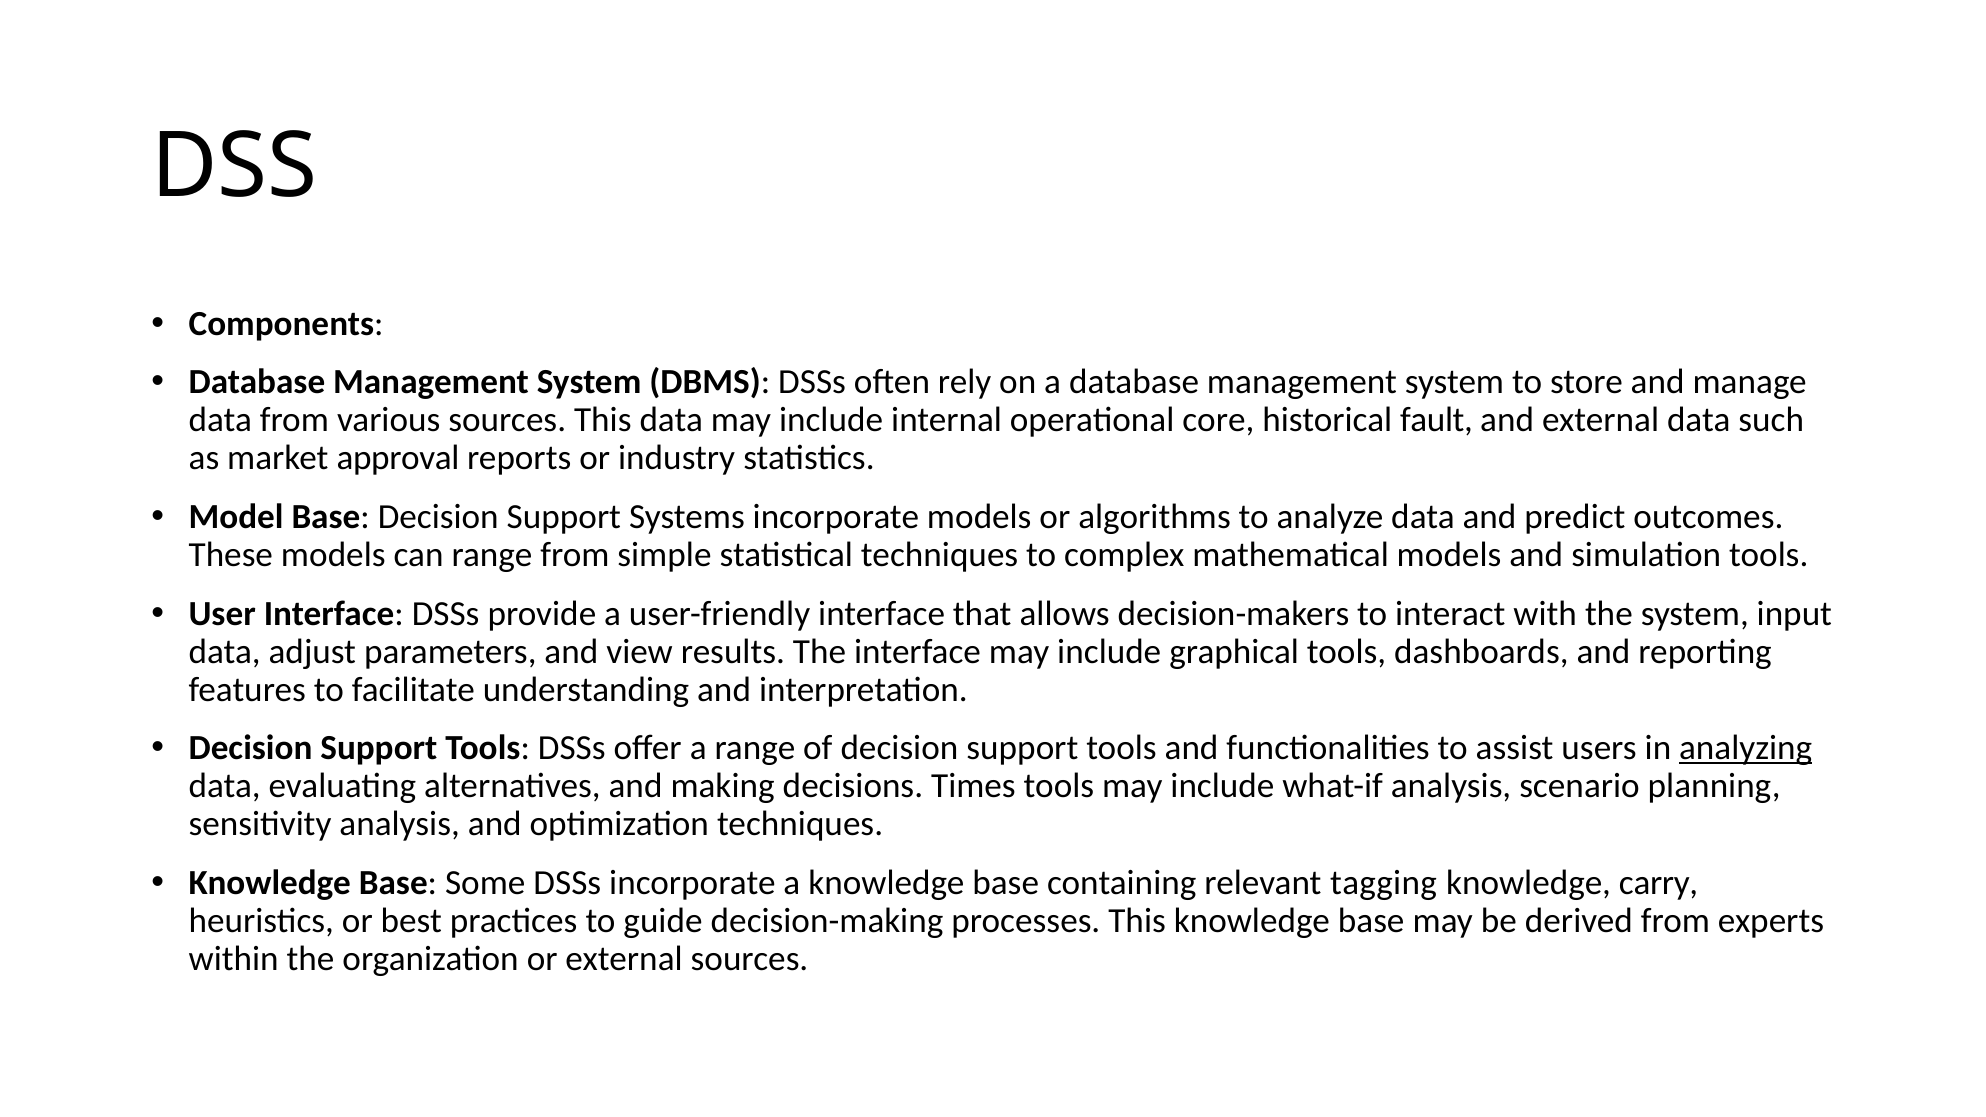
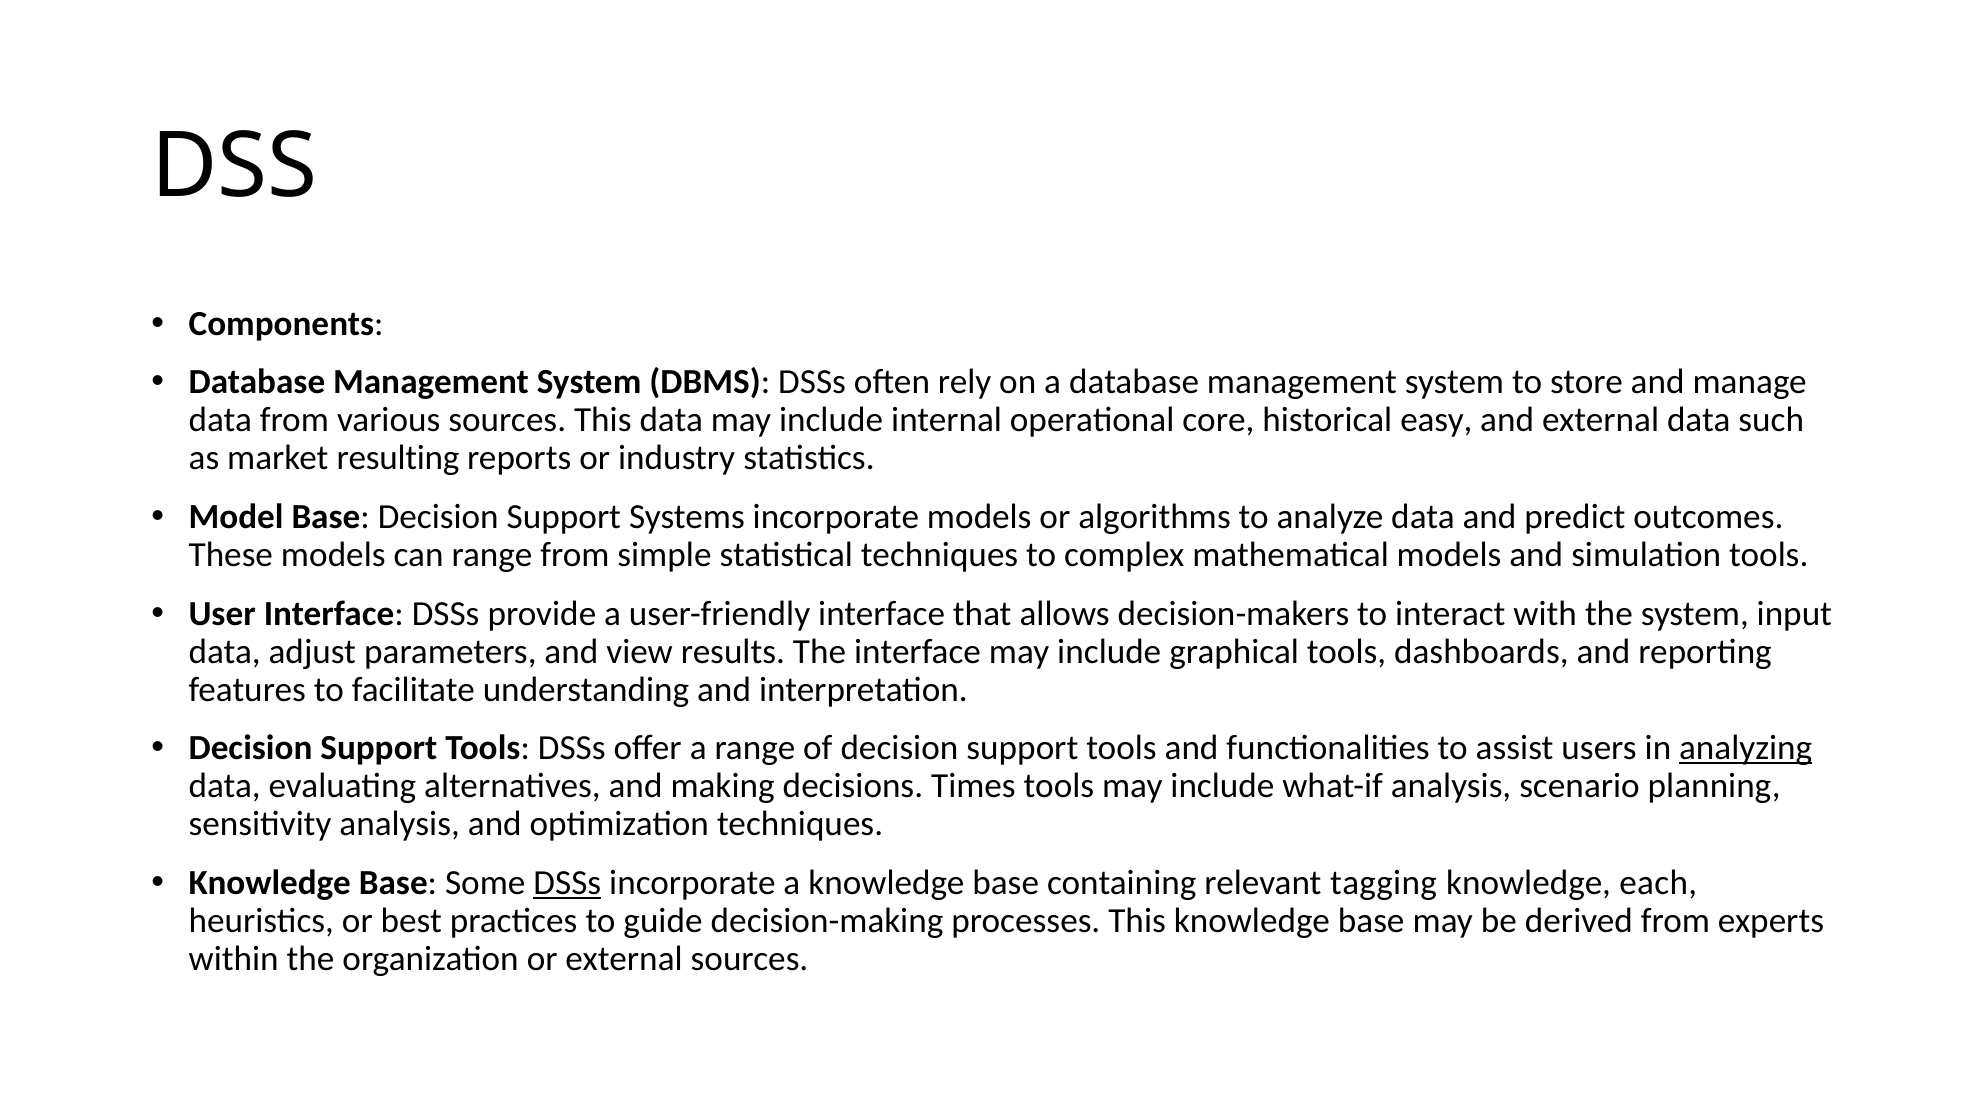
fault: fault -> easy (1436, 420)
approval: approval -> resulting (398, 458)
DSSs underline: none -> present (567, 883)
carry: carry -> each (1658, 883)
